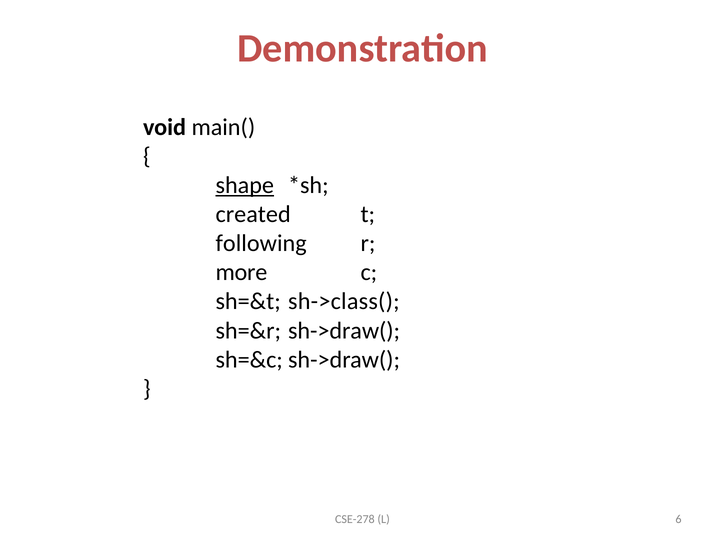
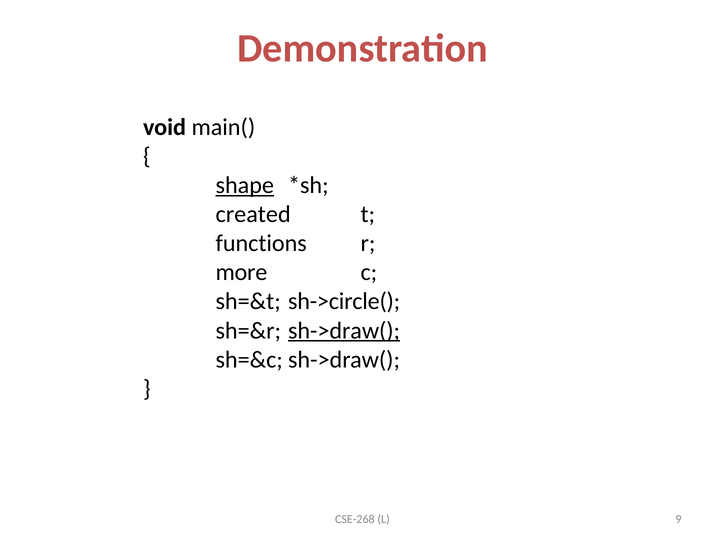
following: following -> functions (261, 243)
sh->class(: sh->class( -> sh->circle( (344, 301)
sh->draw( underline: none -> present (344, 330)
CSE-278: CSE-278 -> CSE-268 (355, 519)
6: 6 -> 9 (679, 519)
